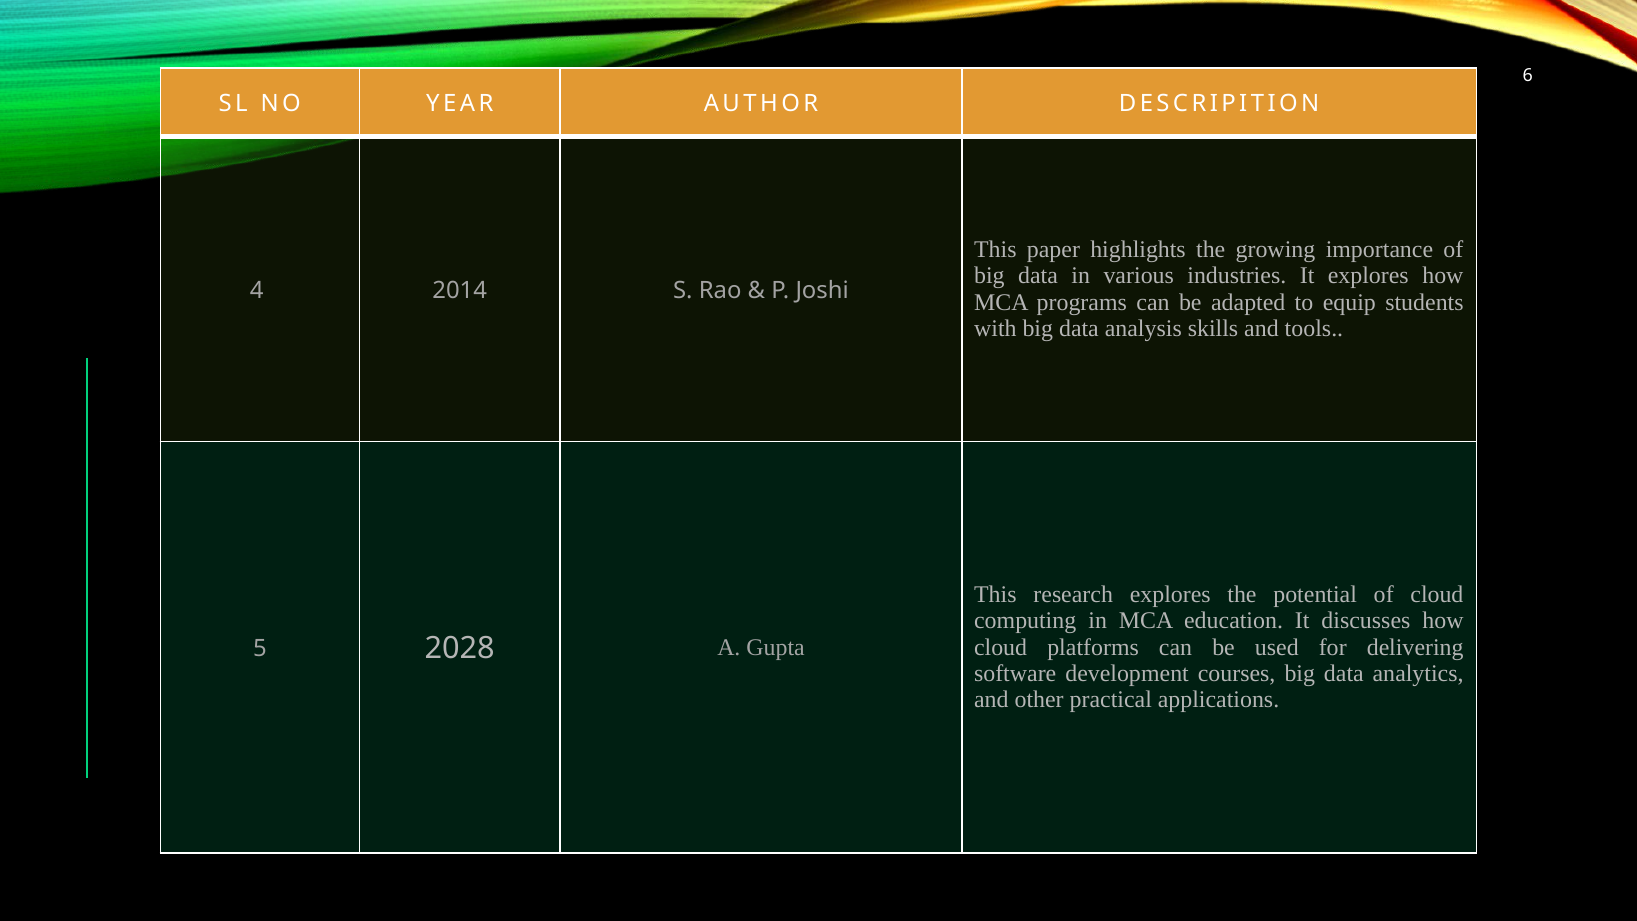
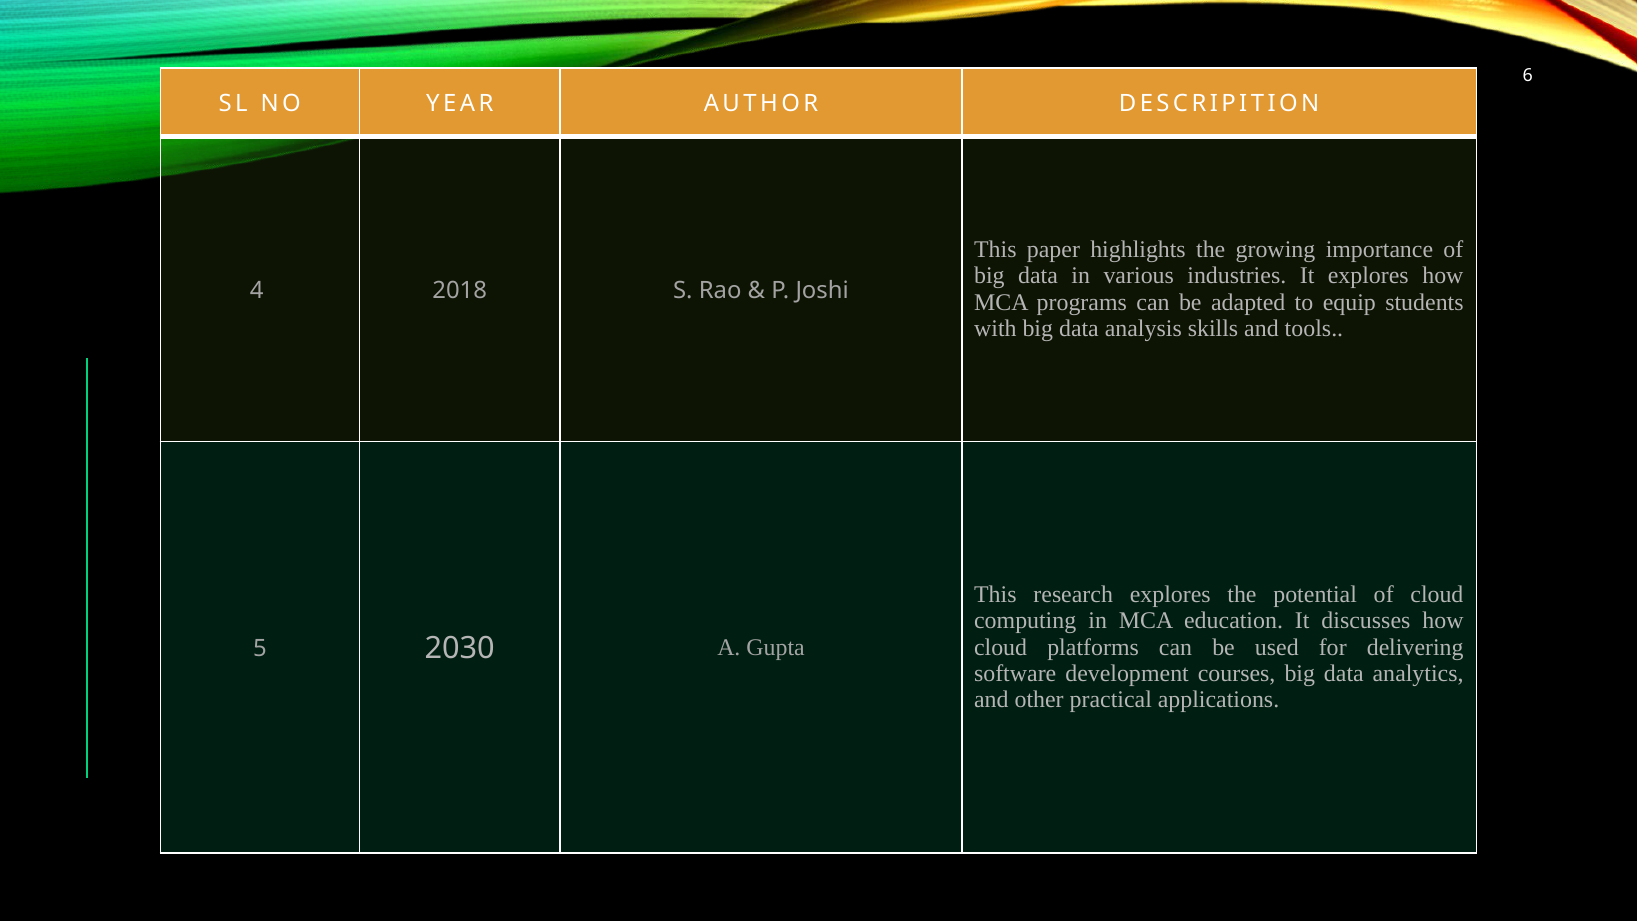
2014: 2014 -> 2018 (460, 290)
2028: 2028 -> 2030 (460, 649)
